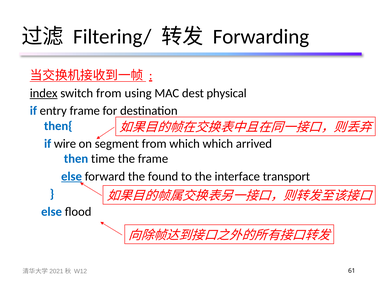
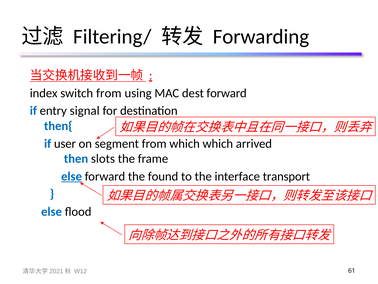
index underline: present -> none (44, 93)
dest physical: physical -> forward (227, 93)
entry frame: frame -> signal (85, 111)
wire: wire -> user (65, 143)
time: time -> slots (103, 158)
